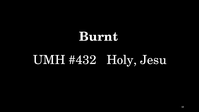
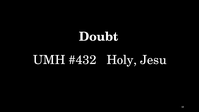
Burnt: Burnt -> Doubt (99, 37)
